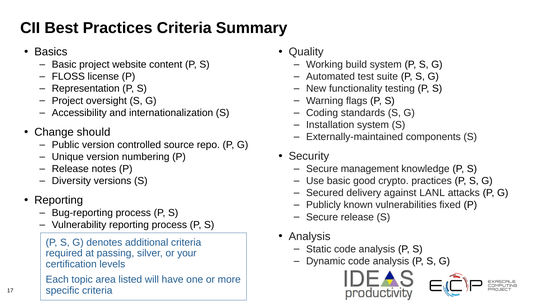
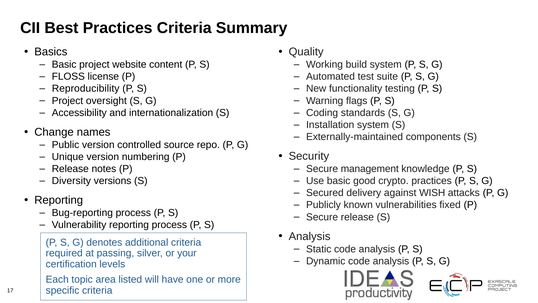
Representation: Representation -> Reproducibility (86, 89)
should: should -> names (94, 132)
LANL: LANL -> WISH (432, 193)
